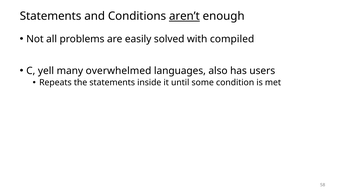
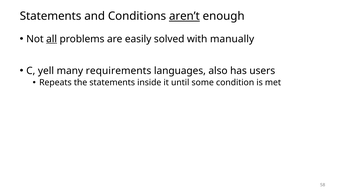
all underline: none -> present (52, 39)
compiled: compiled -> manually (232, 39)
overwhelmed: overwhelmed -> requirements (118, 71)
